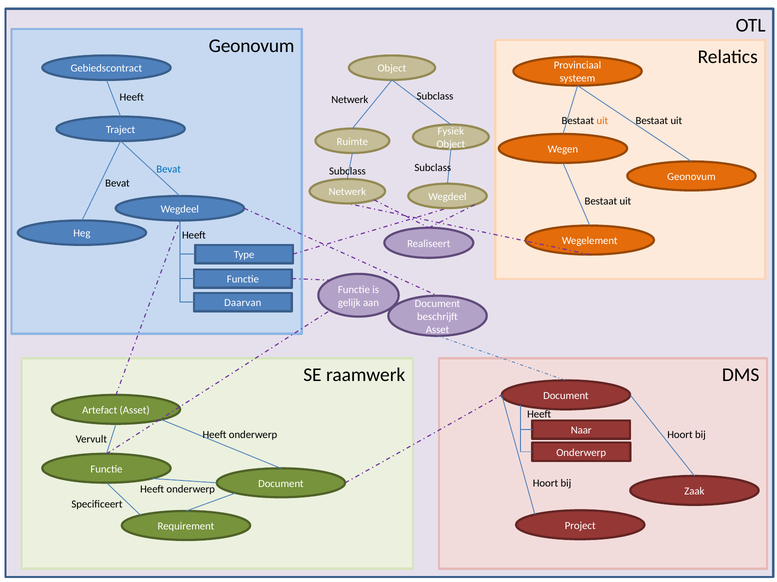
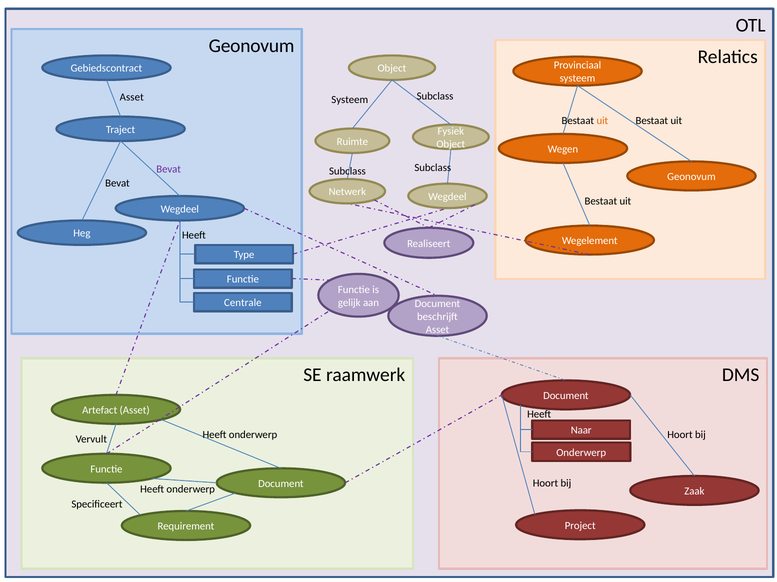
Heeft: Heeft -> Asset (132, 97)
Netwerk: Netwerk -> Systeem (350, 100)
Bevat colour: blue -> purple (169, 169)
Daarvan: Daarvan -> Centrale (243, 303)
